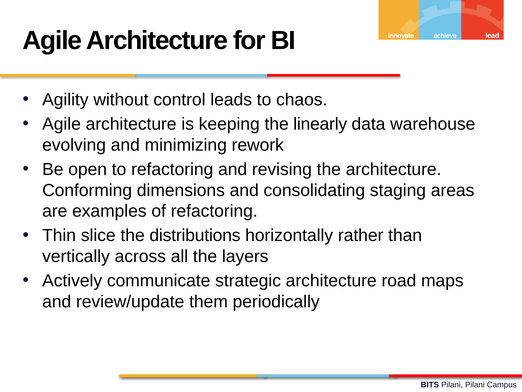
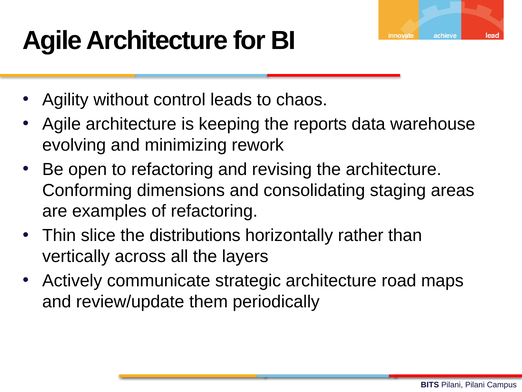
linearly: linearly -> reports (320, 124)
